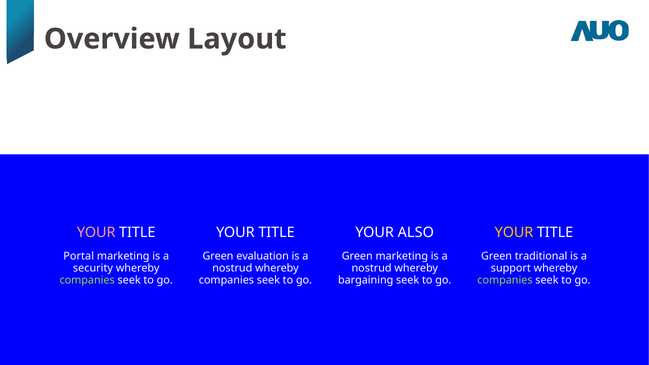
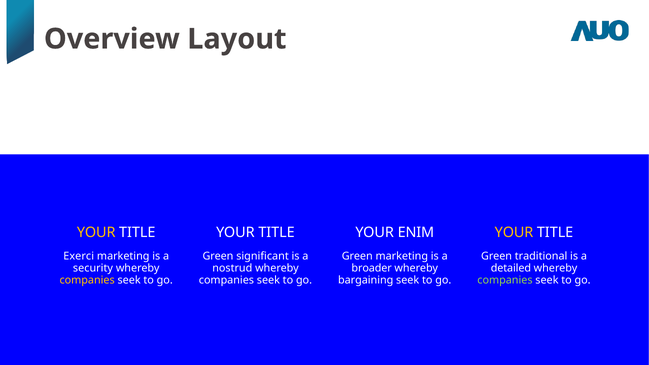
YOUR colour: pink -> yellow (96, 232)
ALSO: ALSO -> ENIM (416, 232)
Portal: Portal -> Exerci (79, 256)
evaluation: evaluation -> significant (263, 256)
nostrud: nostrud -> broader (372, 268)
support: support -> detailed (511, 268)
companies colour: light green -> yellow (87, 280)
